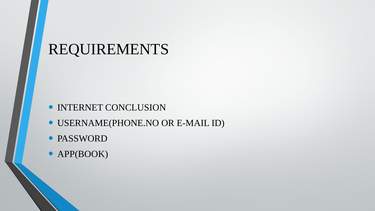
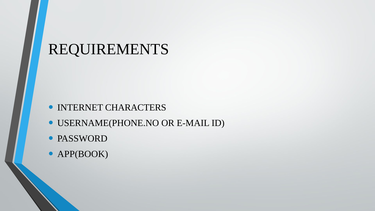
CONCLUSION: CONCLUSION -> CHARACTERS (136, 108)
